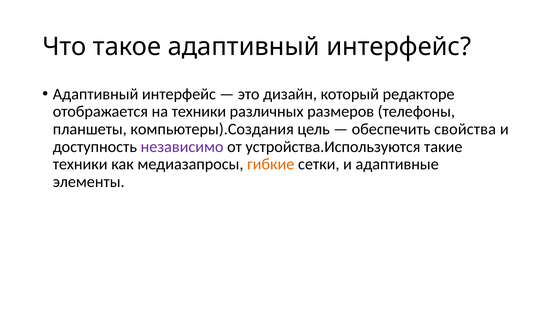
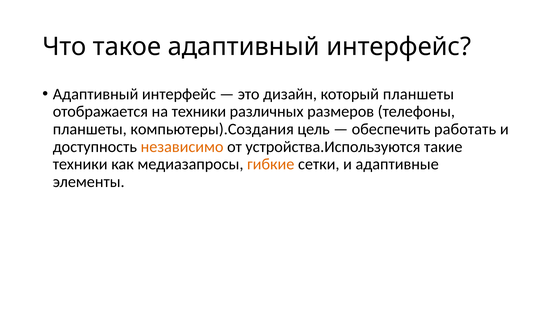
который редакторе: редакторе -> планшеты (418, 94)
свойства: свойства -> работать (465, 129)
независимо colour: purple -> orange (182, 147)
